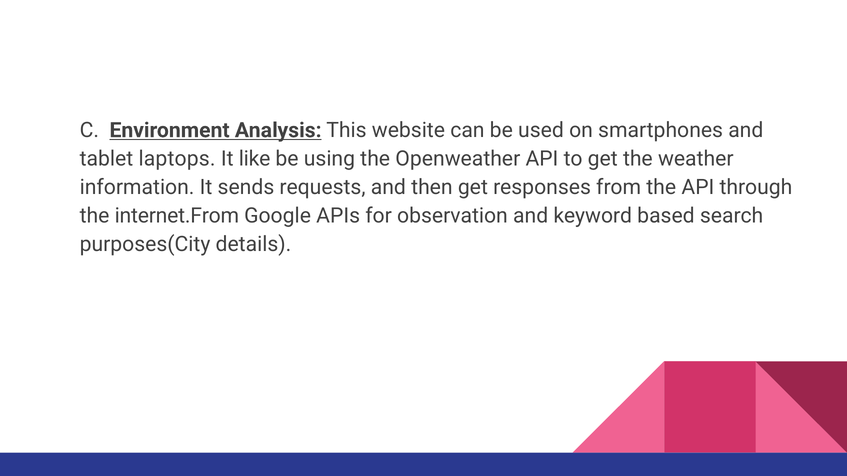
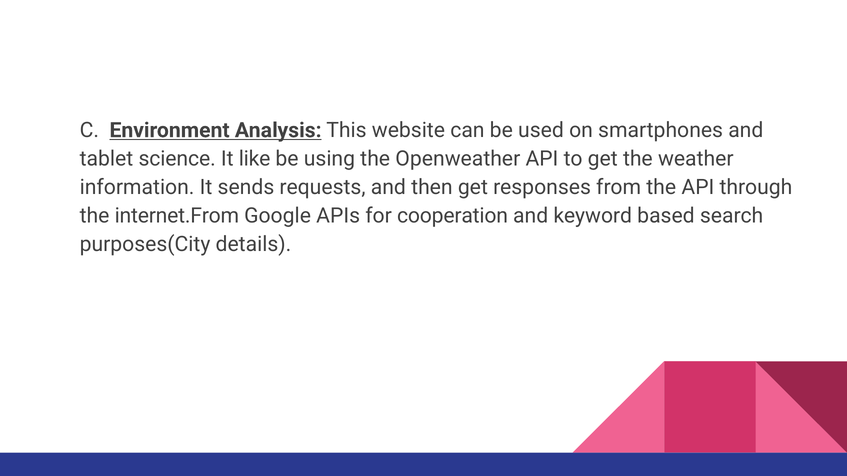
laptops: laptops -> science (177, 159)
observation: observation -> cooperation (453, 216)
